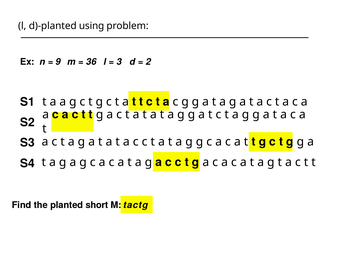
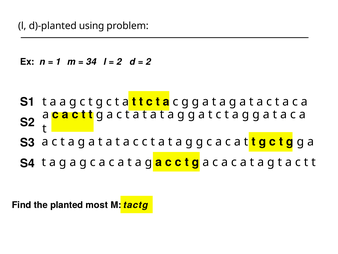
9: 9 -> 1 (58, 62)
36: 36 -> 34 (91, 62)
3: 3 -> 2 (119, 62)
short: short -> most (97, 205)
